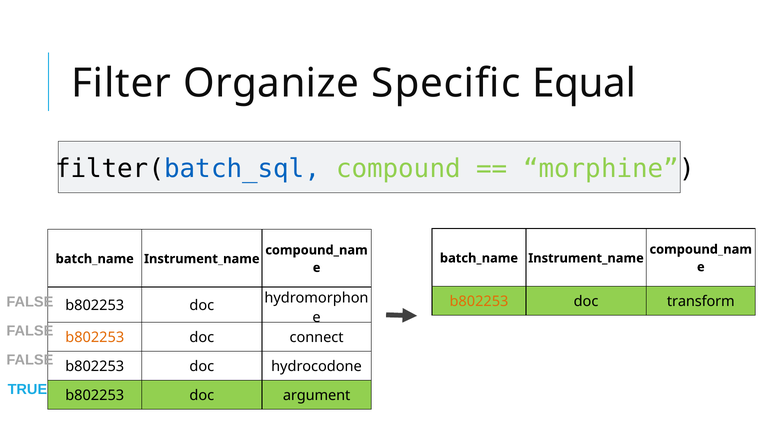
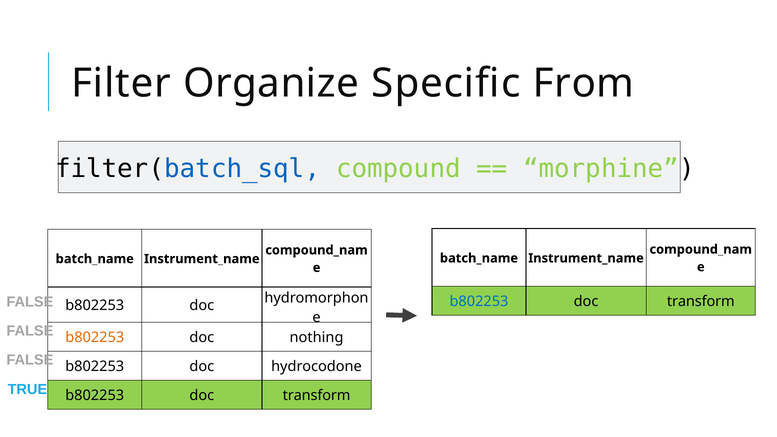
Equal: Equal -> From (584, 83)
b802253 colour: orange -> blue (479, 302)
connect: connect -> nothing (317, 338)
argument: argument -> transform (317, 396)
